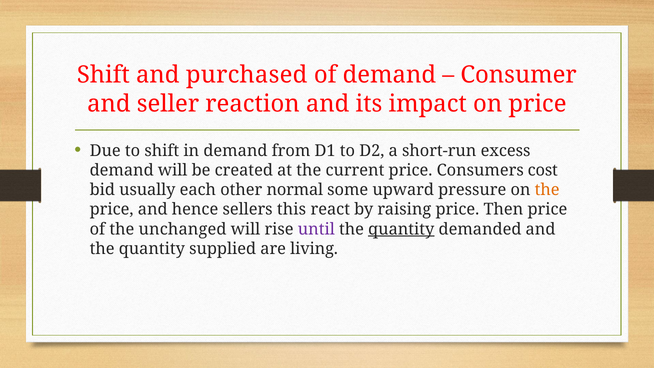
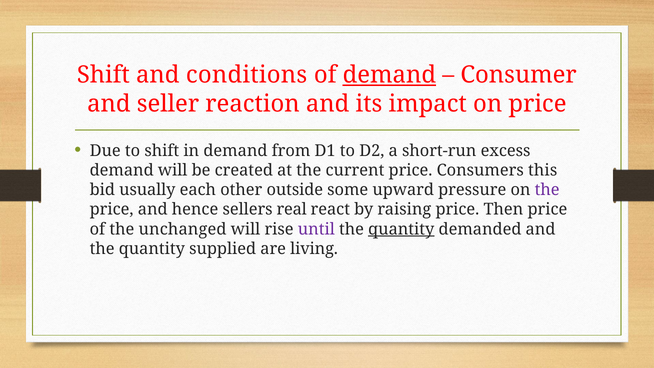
purchased: purchased -> conditions (247, 75)
demand underline: none -> present (389, 75)
cost: cost -> this (543, 170)
normal: normal -> outside (295, 190)
the colour: orange -> purple (547, 190)
this: this -> real (292, 209)
